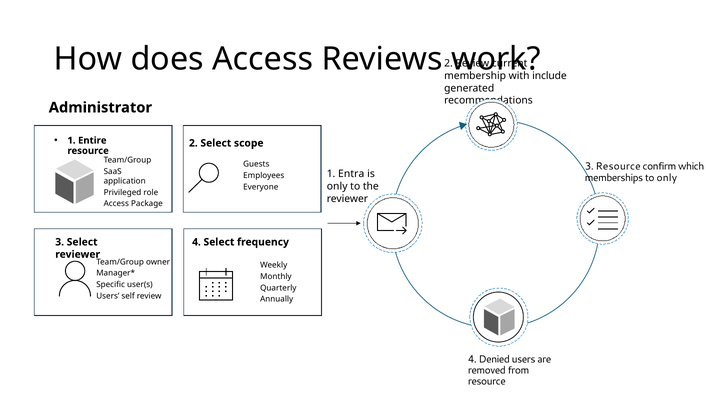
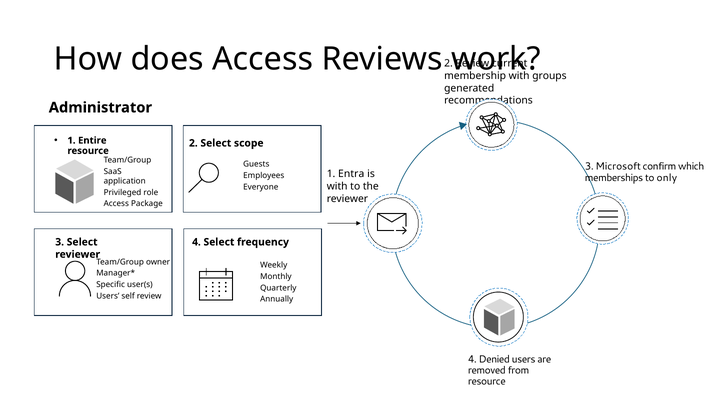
include: include -> groups (549, 76)
3 Resource: Resource -> Microsoft (618, 167)
only: only -> with (337, 186)
